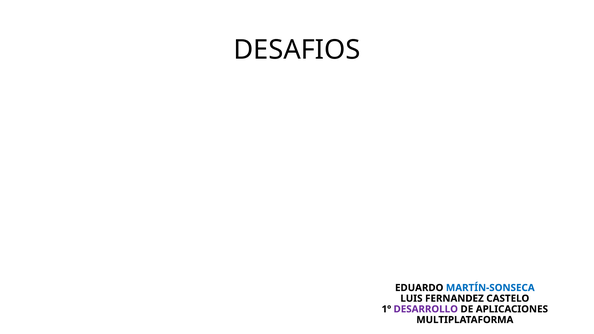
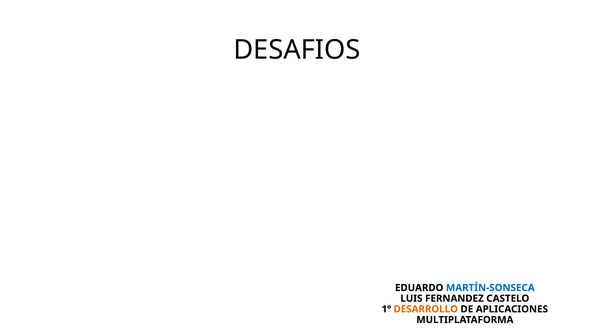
DESARROLLO colour: purple -> orange (426, 309)
